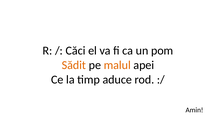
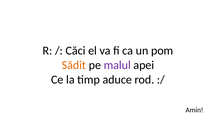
malul colour: orange -> purple (117, 65)
